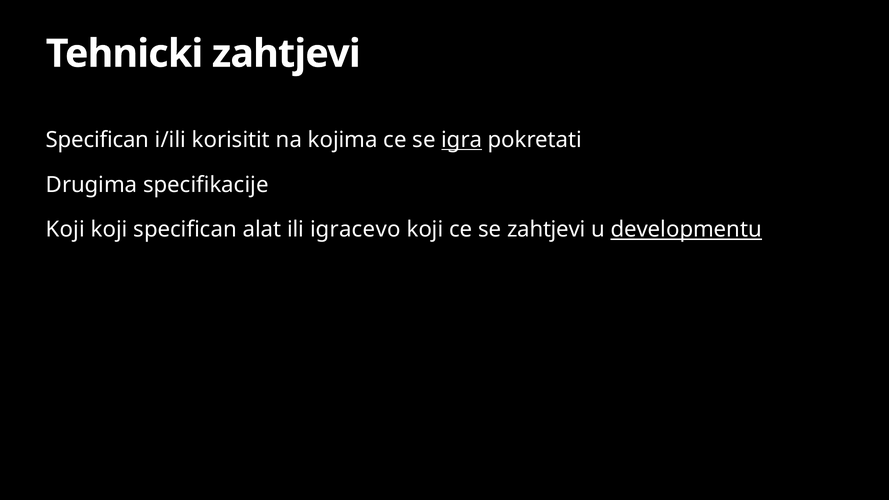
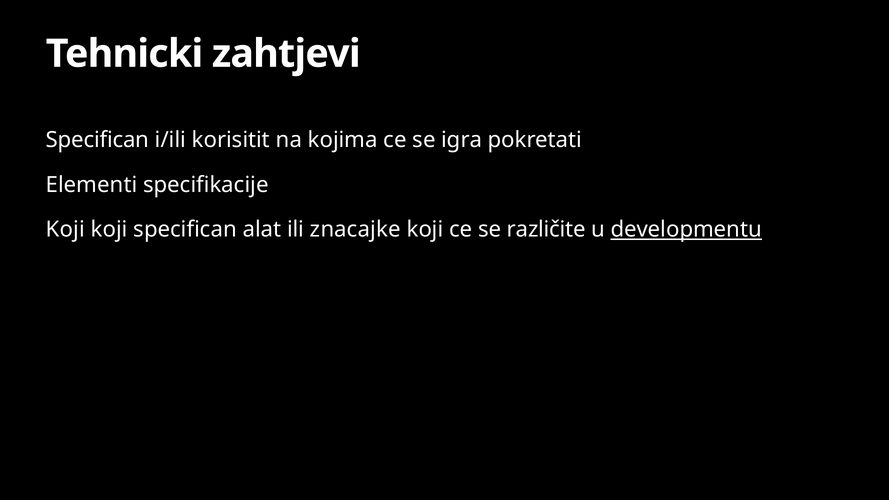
igra underline: present -> none (462, 140)
Drugima: Drugima -> Elementi (92, 185)
igracevo: igracevo -> znacajke (355, 230)
se zahtjevi: zahtjevi -> različite (546, 230)
